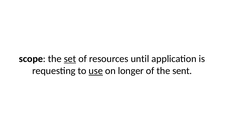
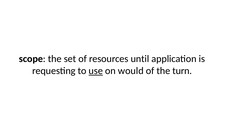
set underline: present -> none (70, 59)
longer: longer -> would (131, 71)
sent: sent -> turn (182, 71)
